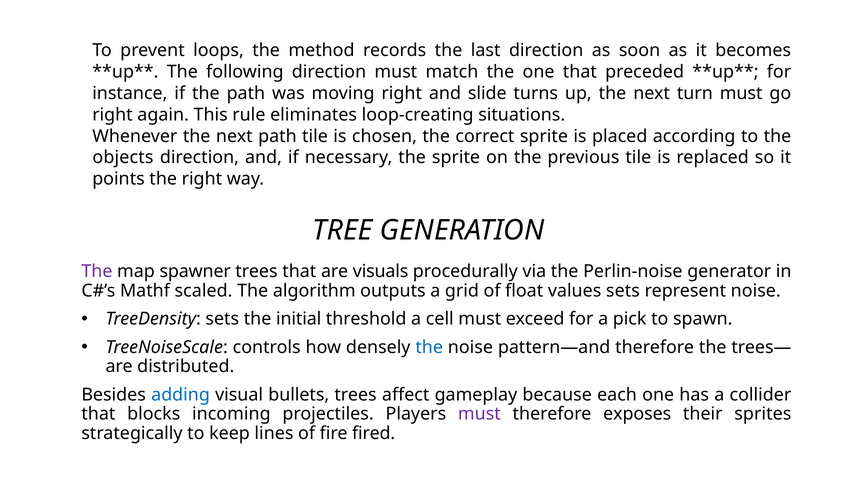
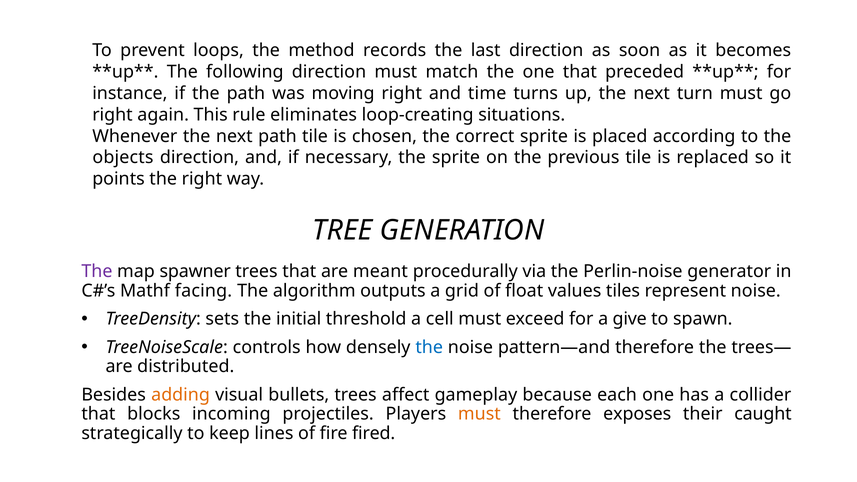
slide: slide -> time (487, 93)
visuals: visuals -> meant (380, 272)
scaled: scaled -> facing (203, 291)
values sets: sets -> tiles (623, 291)
pick: pick -> give (630, 319)
adding colour: blue -> orange (181, 395)
must colour: purple -> orange (479, 414)
sprites: sprites -> caught (763, 414)
